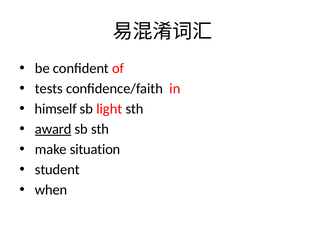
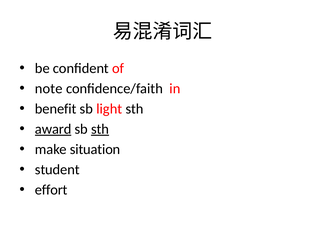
tests: tests -> note (49, 88)
himself: himself -> benefit (56, 109)
sth underline: none -> present (100, 129)
when: when -> effort (51, 190)
